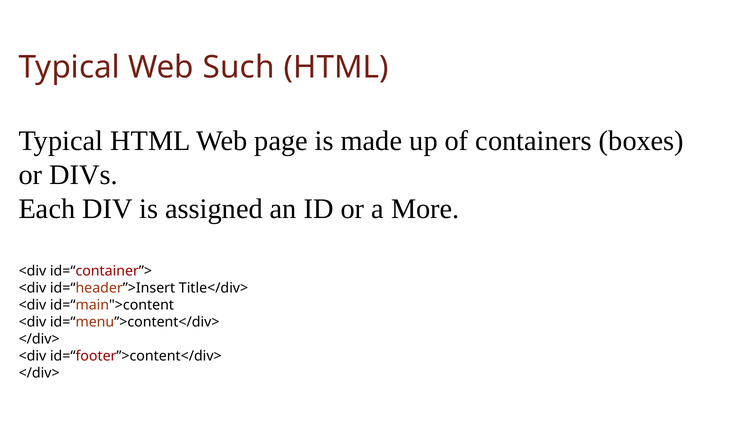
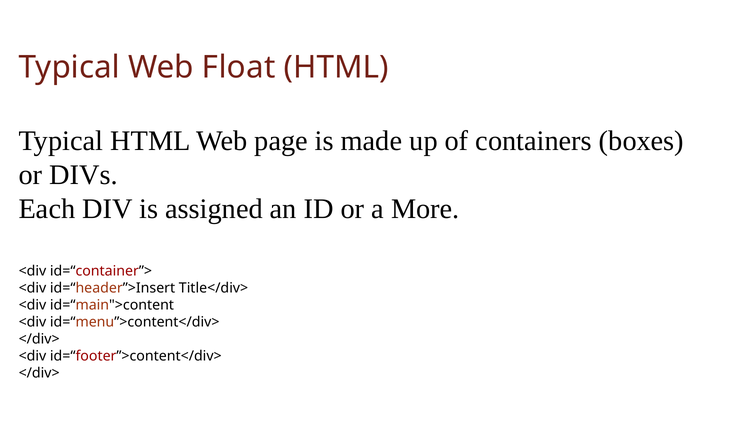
Such: Such -> Float (239, 67)
